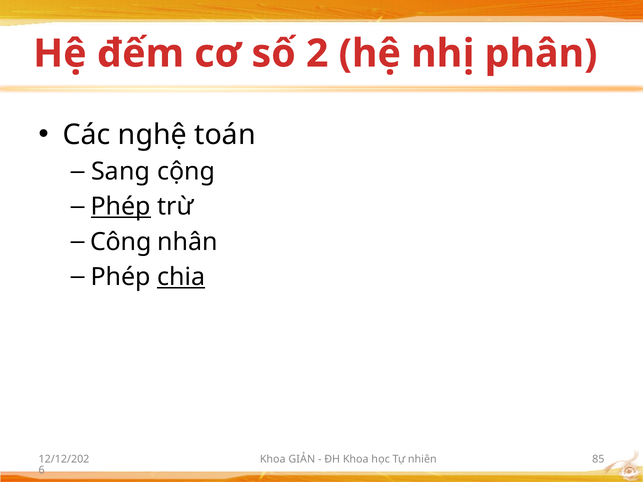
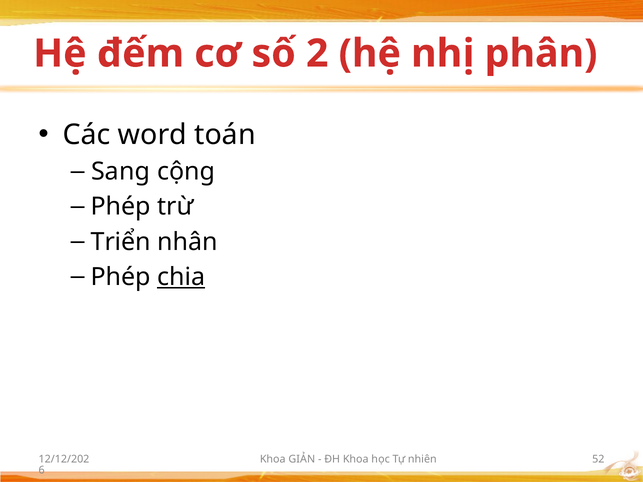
nghệ: nghệ -> word (152, 135)
Phép underline: present -> none (121, 207)
Công: Công -> Triển (121, 242)
85: 85 -> 52 (598, 460)
